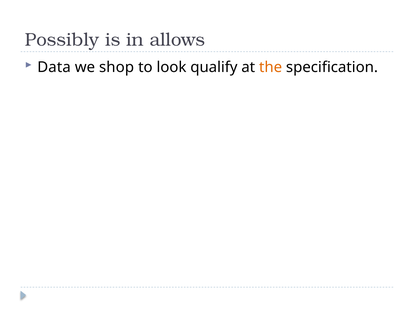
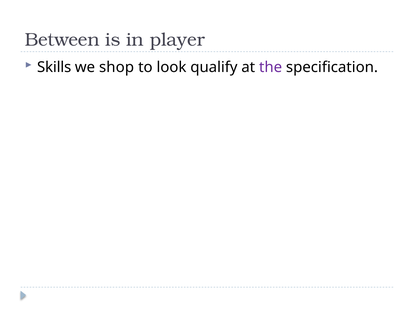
Possibly: Possibly -> Between (62, 40)
allows: allows -> player (177, 40)
Data: Data -> Skills (54, 67)
the colour: orange -> purple (271, 67)
